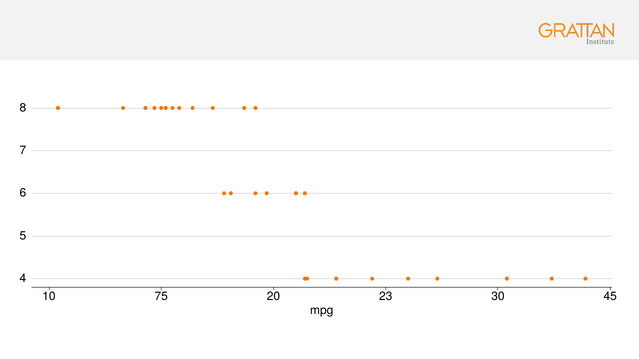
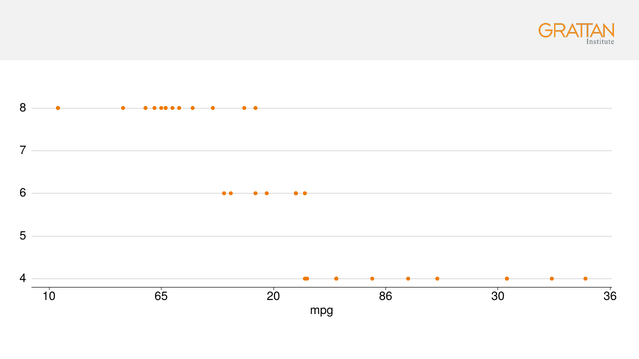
75: 75 -> 65 (161, 297)
23: 23 -> 86 (386, 297)
45: 45 -> 36 (610, 297)
